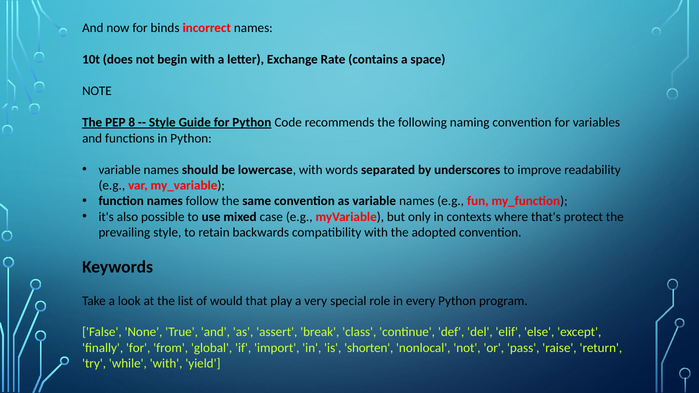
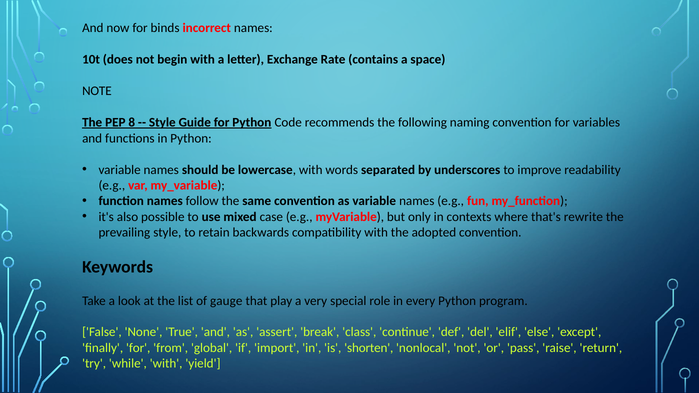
protect: protect -> rewrite (583, 217)
would: would -> gauge (226, 301)
